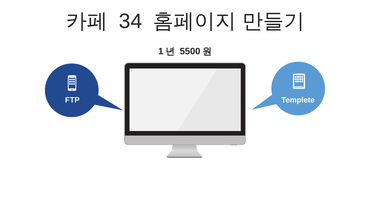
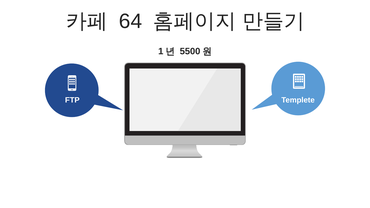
34: 34 -> 64 (131, 21)
